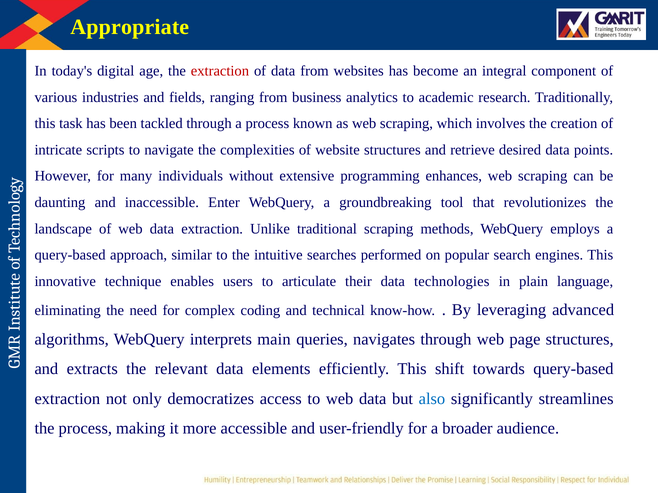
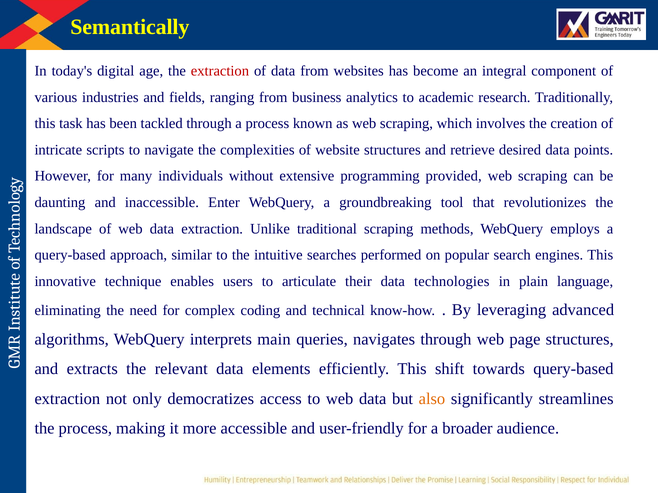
Appropriate: Appropriate -> Semantically (130, 27)
enhances: enhances -> provided (454, 176)
also colour: blue -> orange (432, 399)
